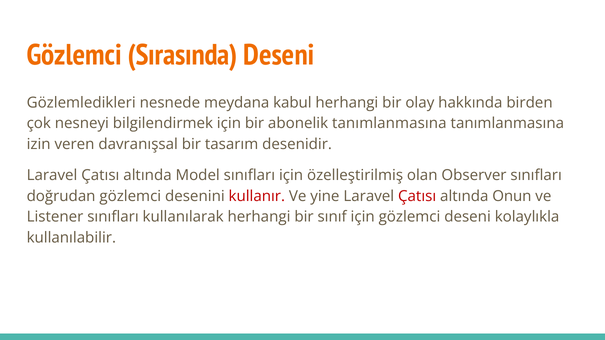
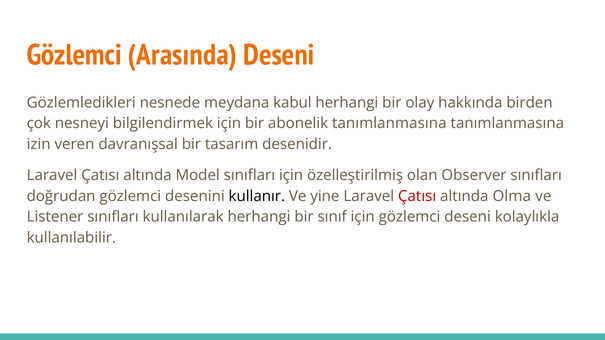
Sırasında: Sırasında -> Arasında (182, 55)
kullanır colour: red -> black (257, 196)
Onun: Onun -> Olma (512, 196)
